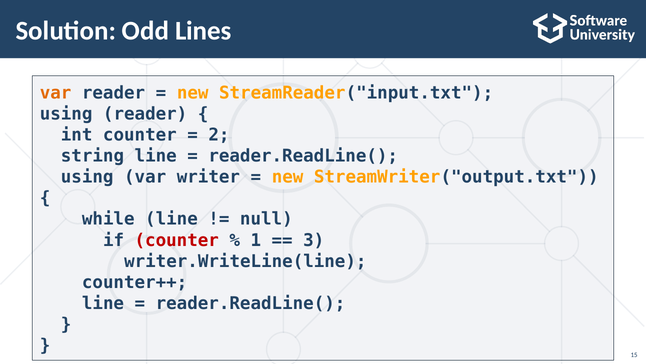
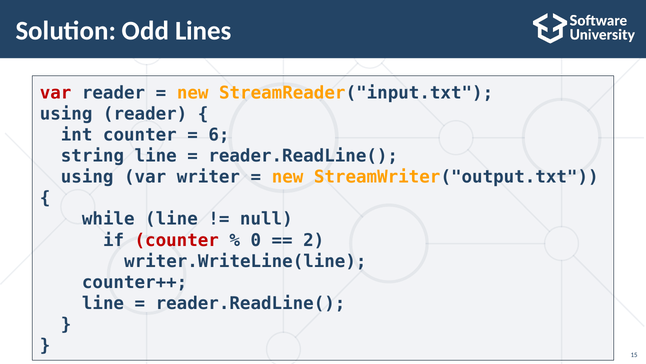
var colour: orange -> red (56, 93)
2: 2 -> 6 (219, 135)
1: 1 -> 0 (256, 240)
3: 3 -> 2 (314, 240)
